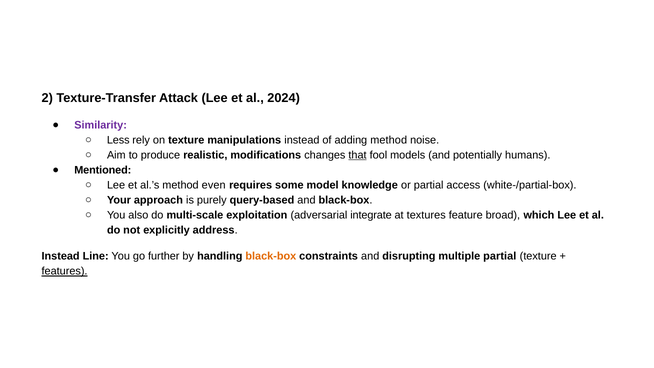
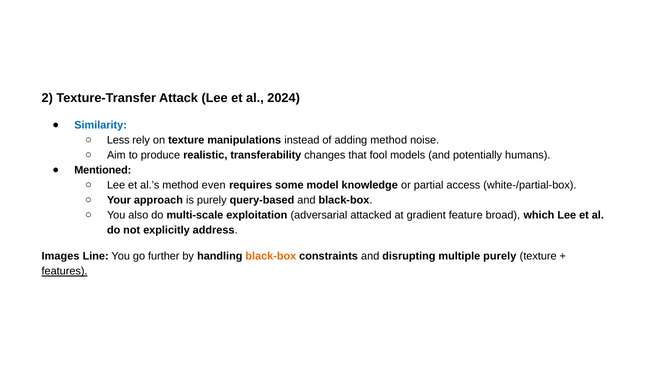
Similarity colour: purple -> blue (101, 125)
modifications: modifications -> transferability (266, 155)
that underline: present -> none (358, 155)
integrate: integrate -> attacked (371, 215)
textures: textures -> gradient (426, 215)
Instead: Instead -> Images (61, 256)
multiple partial: partial -> purely (500, 256)
